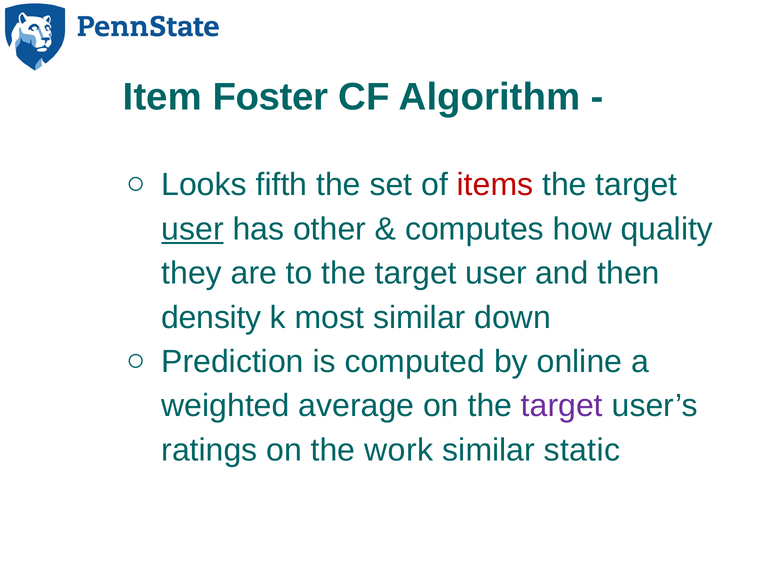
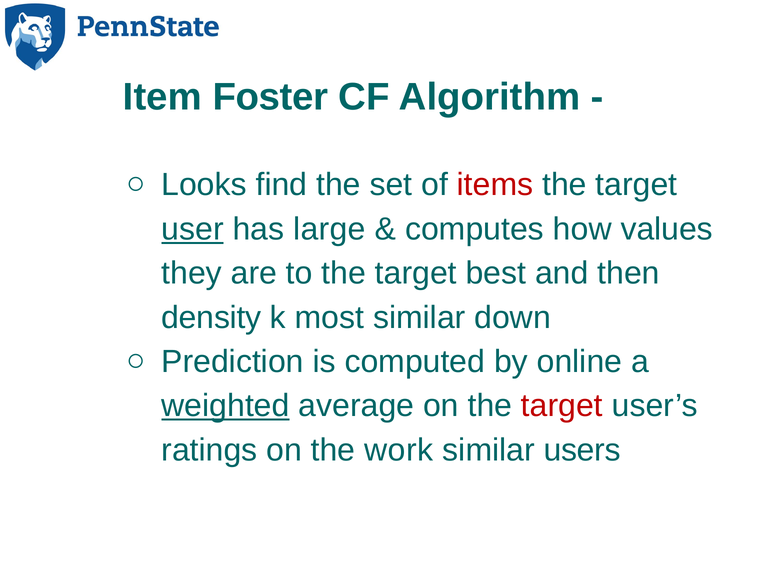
fifth: fifth -> find (281, 185)
other: other -> large (329, 229)
quality: quality -> values (667, 229)
to the target user: user -> best (496, 273)
weighted underline: none -> present (225, 406)
target colour: purple -> red (562, 406)
static: static -> users (582, 450)
